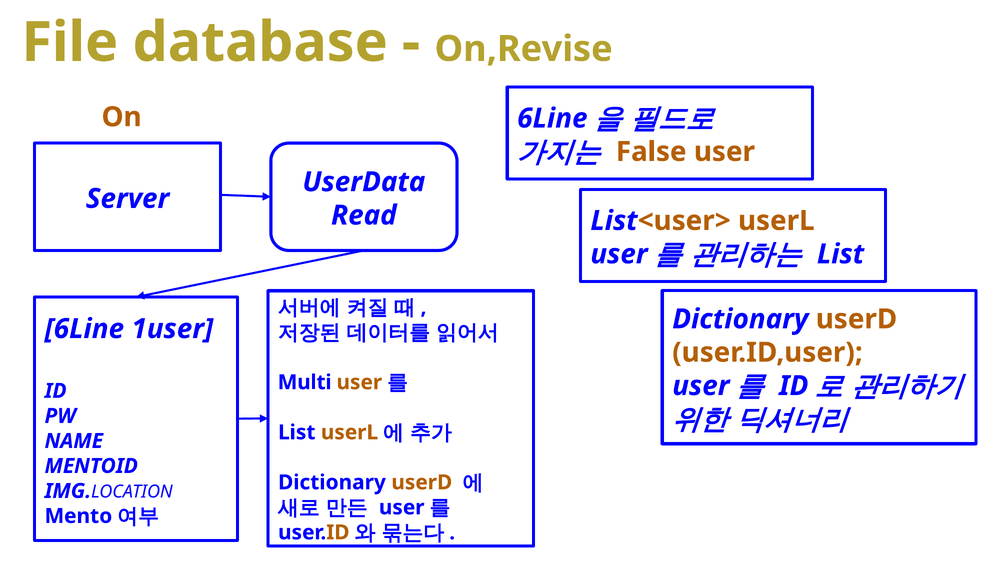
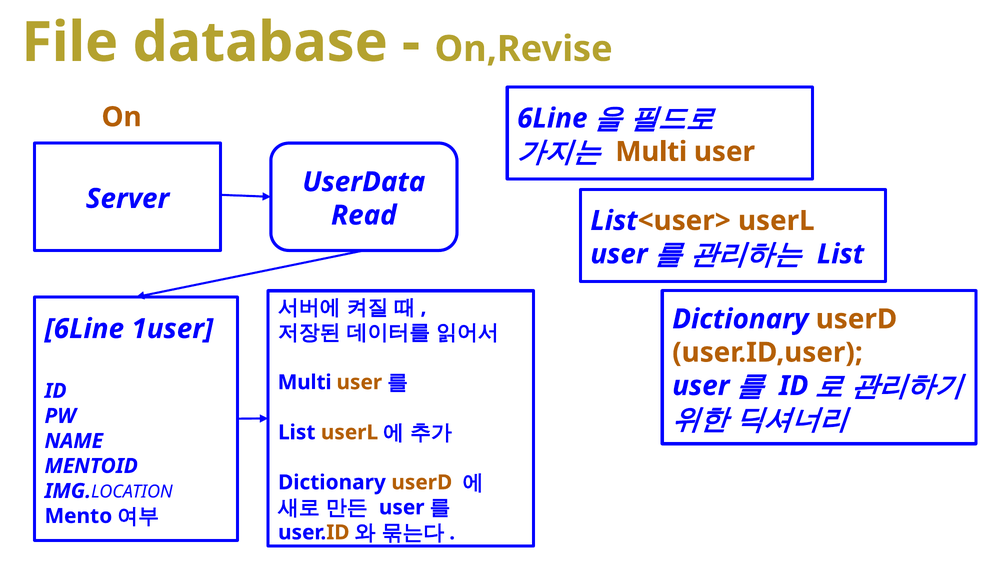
False: False -> Multi (651, 152)
